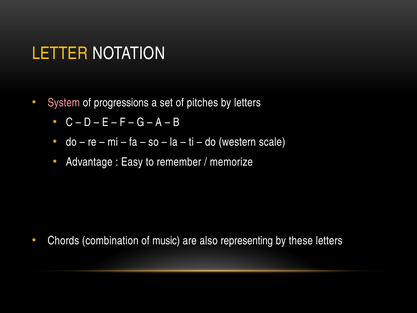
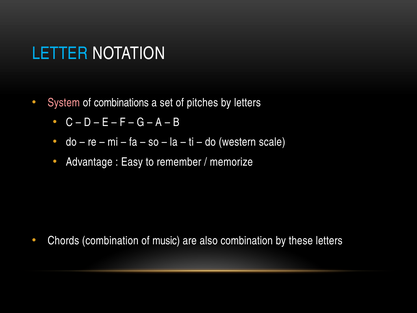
LETTER colour: yellow -> light blue (60, 53)
progressions: progressions -> combinations (121, 103)
also representing: representing -> combination (247, 241)
